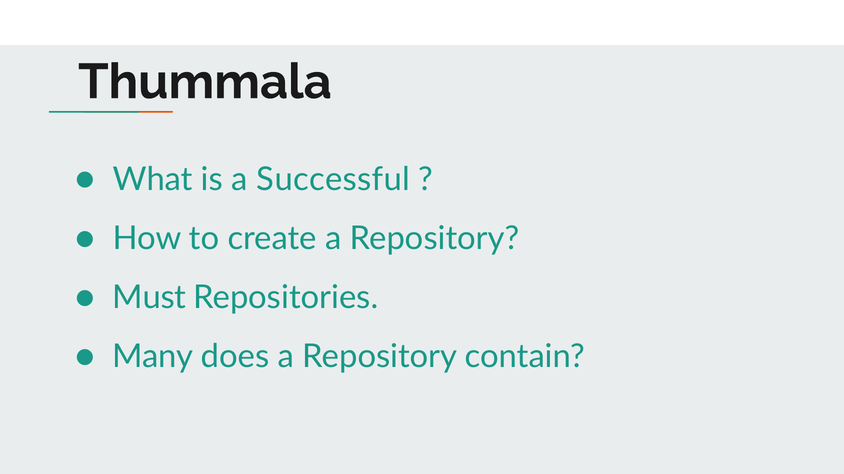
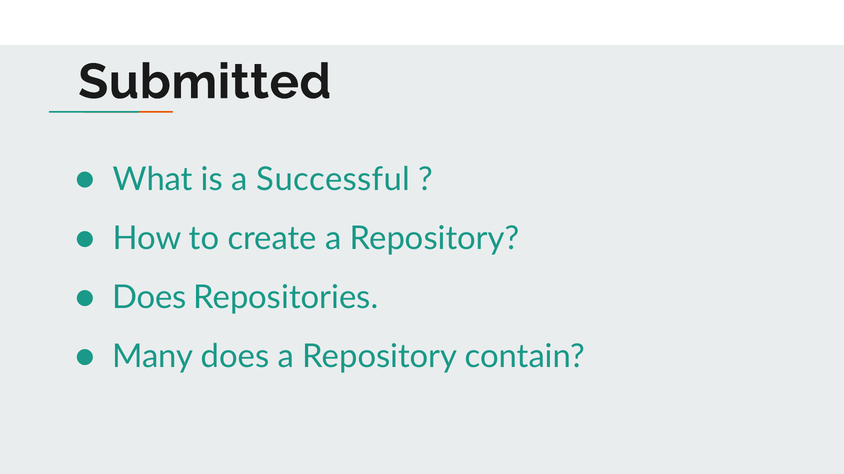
Thummala: Thummala -> Submitted (205, 82)
Must: Must -> Does (149, 298)
